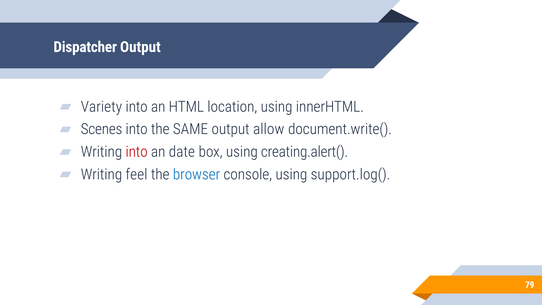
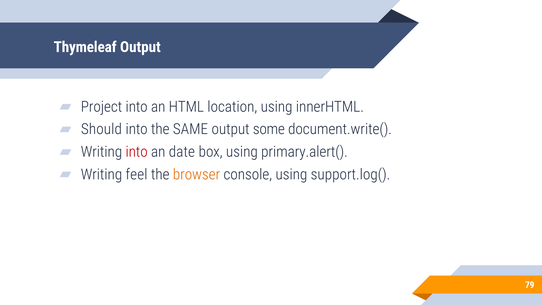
Dispatcher: Dispatcher -> Thymeleaf (85, 47)
Variety: Variety -> Project (101, 107)
Scenes: Scenes -> Should (101, 129)
allow: allow -> some (269, 129)
creating.alert(: creating.alert( -> primary.alert( (304, 152)
browser colour: blue -> orange (197, 174)
